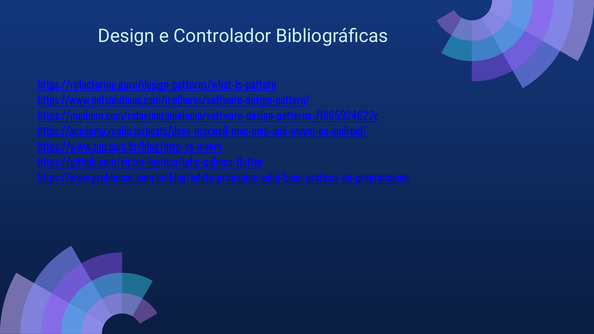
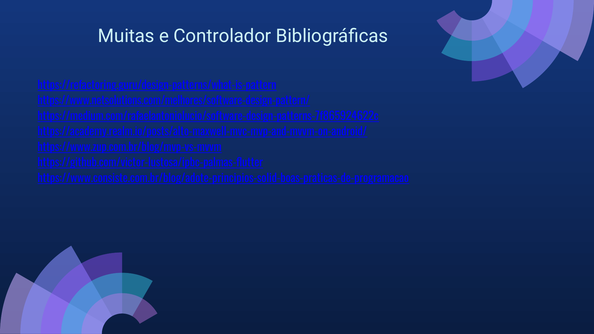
Design: Design -> Muitas (126, 36)
https://academy.realm.io/posts/deve-maxwell-mvc-mvp-and-mvvm-on-android/: https://academy.realm.io/posts/deve-maxwell-mvc-mvp-and-mvvm-on-android/ -> https://academy.realm.io/posts/alto-maxwell-mvc-mvp-and-mvvm-on-android/ (202, 132)
https://www.problemas.com.br/blog/adote-principios-solid-boas-praticas-de-programacao: https://www.problemas.com.br/blog/adote-principios-solid-boas-praticas-de-programacao -> https://www.consiste.com.br/blog/adote-principios-solid-boas-praticas-de-programacao (223, 178)
